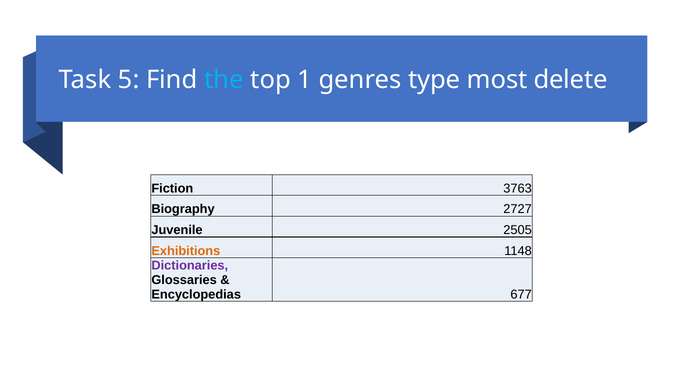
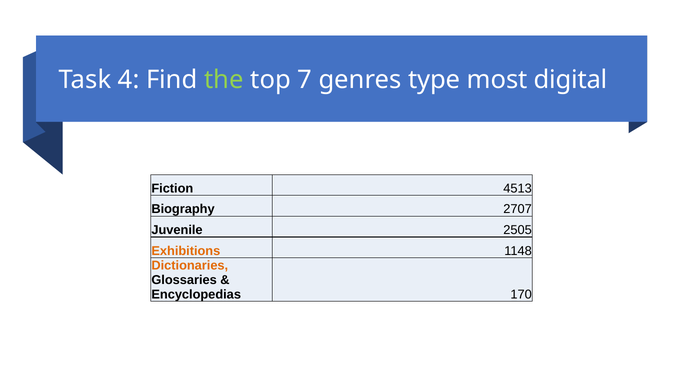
5: 5 -> 4 (129, 80)
the colour: light blue -> light green (224, 80)
1: 1 -> 7 (305, 80)
delete: delete -> digital (571, 80)
3763: 3763 -> 4513 (518, 189)
2727: 2727 -> 2707 (518, 209)
Dictionaries colour: purple -> orange (190, 266)
677: 677 -> 170 (521, 295)
